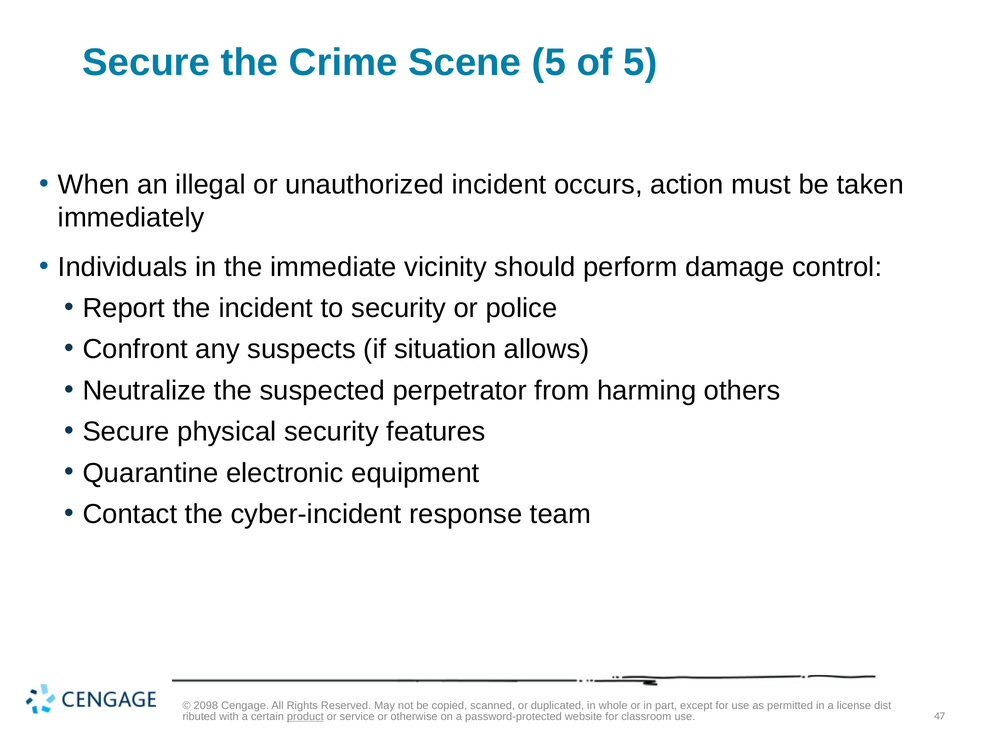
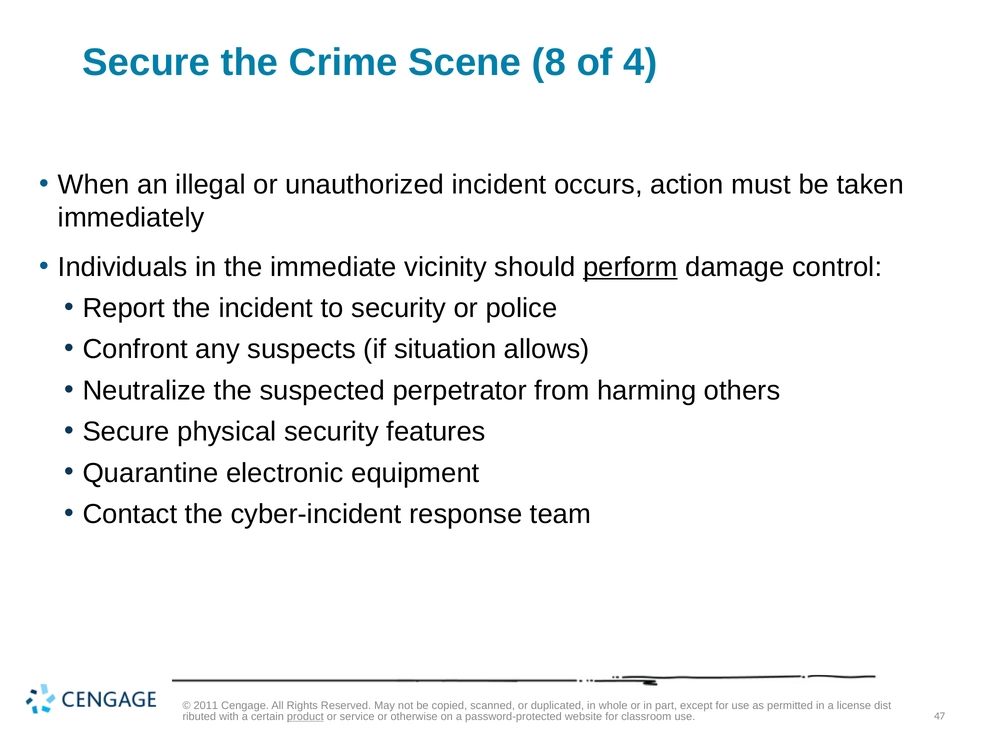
Scene 5: 5 -> 8 (549, 63)
of 5: 5 -> 4 (640, 63)
perform underline: none -> present (630, 267)
2098: 2098 -> 2011 (206, 706)
